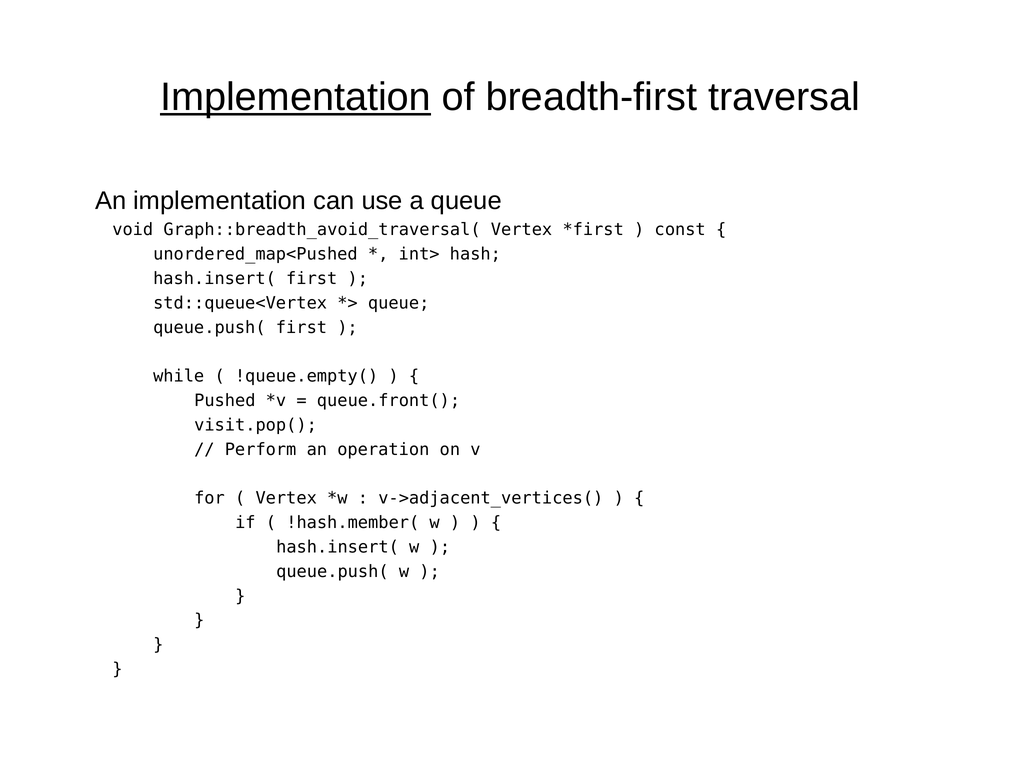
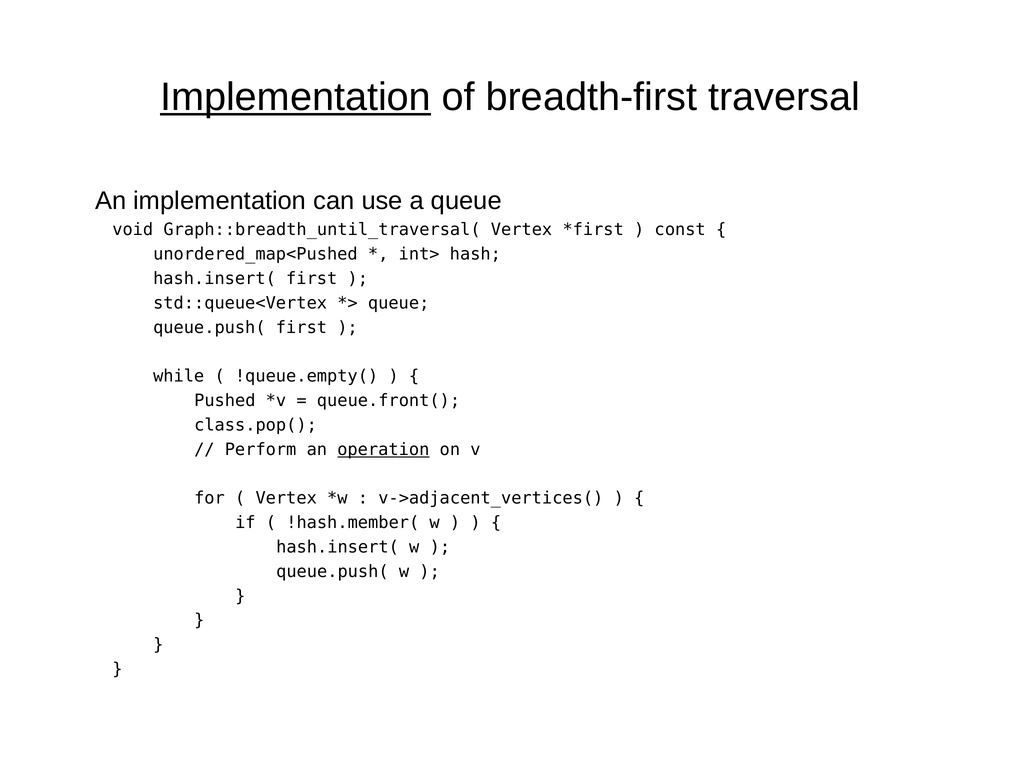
Graph::breadth_avoid_traversal(: Graph::breadth_avoid_traversal( -> Graph::breadth_until_traversal( (322, 230)
visit.pop(: visit.pop( -> class.pop( (256, 425)
operation underline: none -> present (383, 449)
